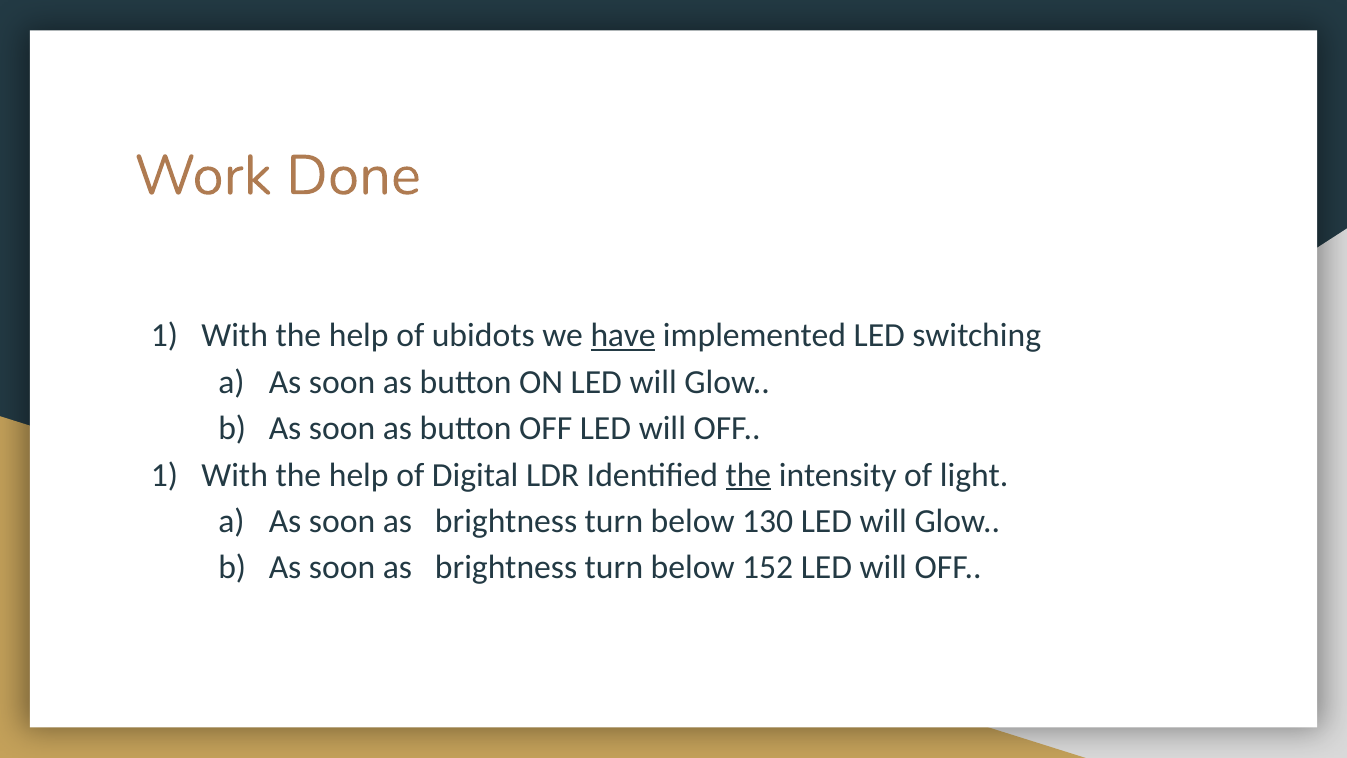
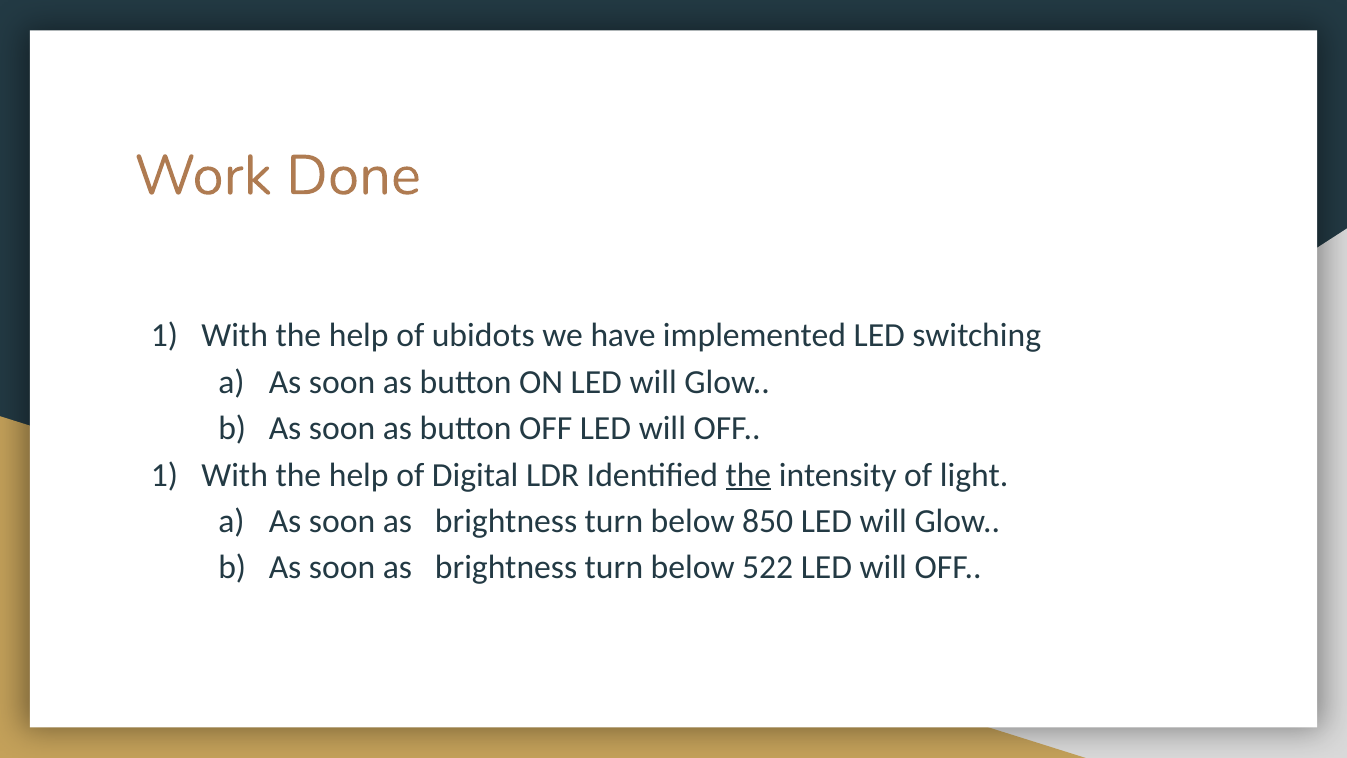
have underline: present -> none (623, 335)
130: 130 -> 850 (768, 521)
152: 152 -> 522 (768, 568)
